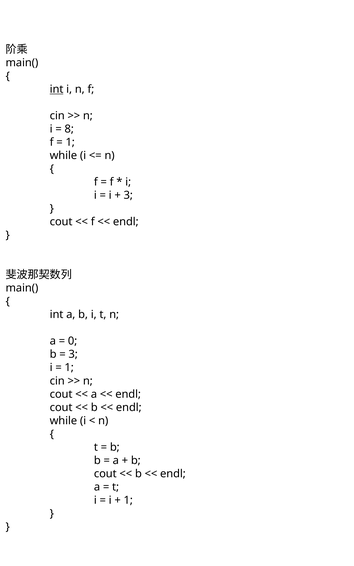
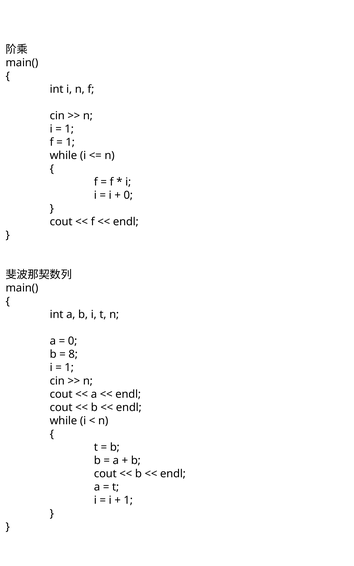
int underline: present -> none (57, 89)
8: 8 -> 1 (69, 129)
3: 3 -> 0 (128, 195)
3: 3 -> 8 (73, 355)
